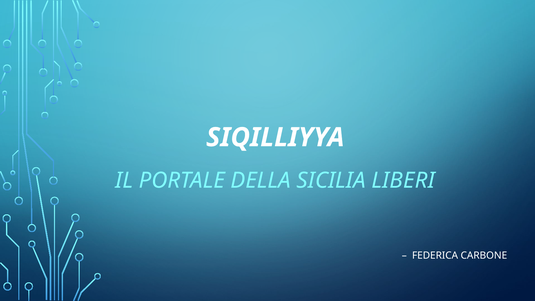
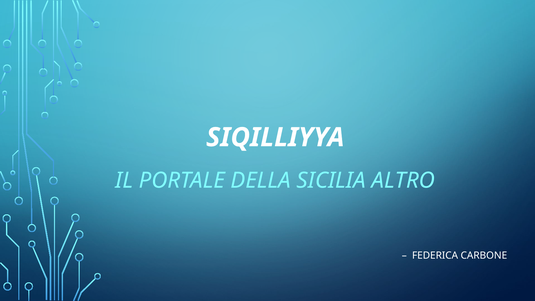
LIBERI: LIBERI -> ALTRO (403, 180)
